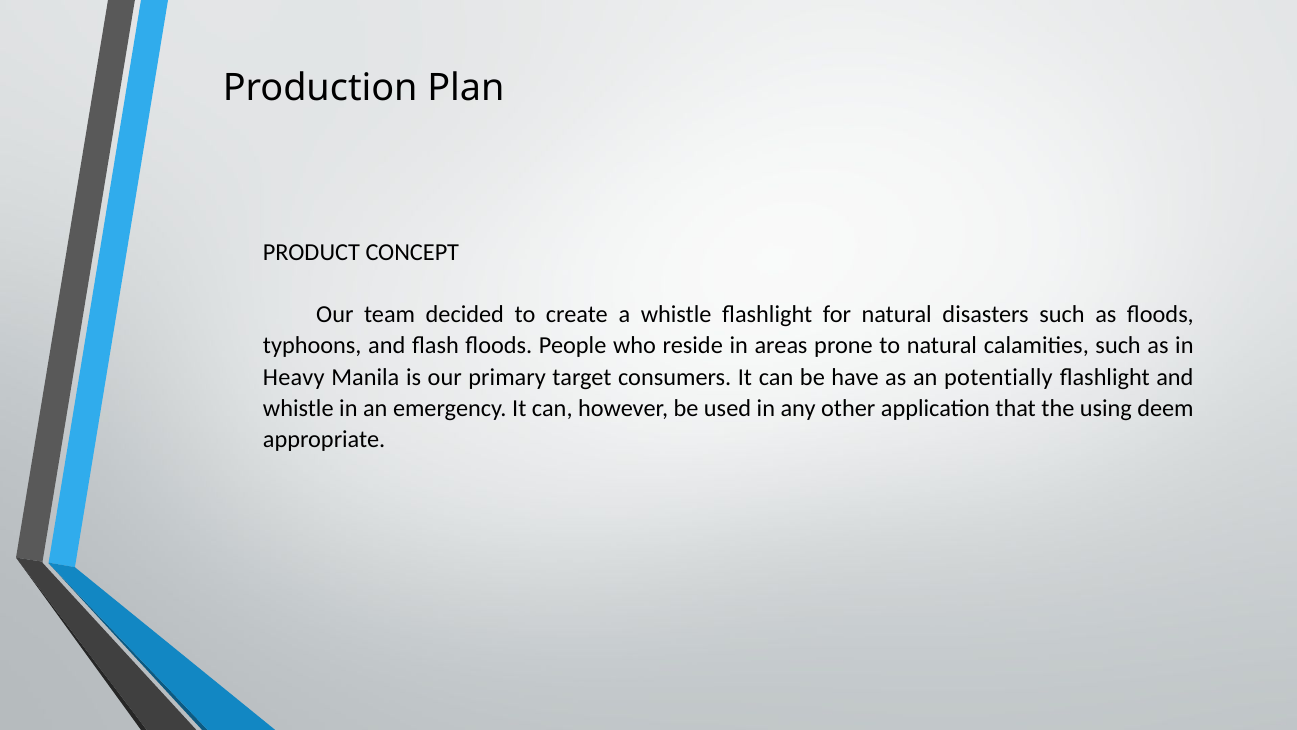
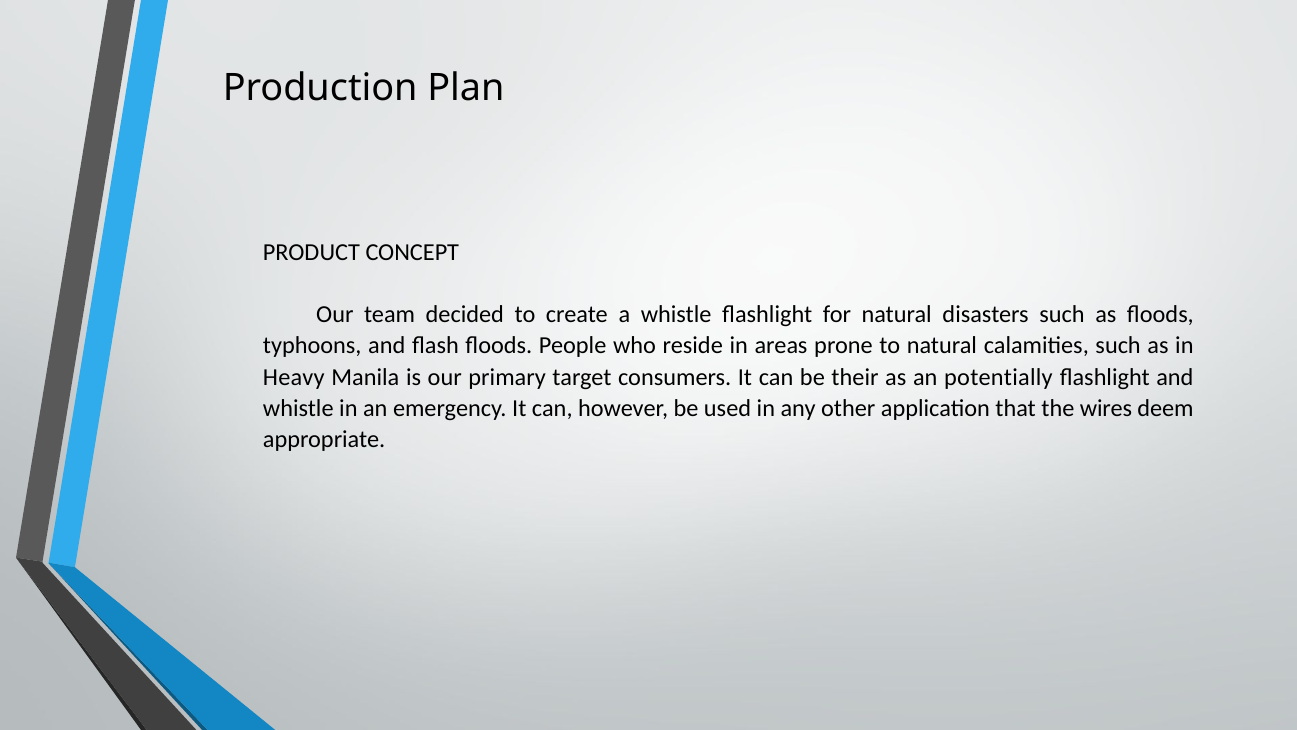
have: have -> their (855, 377)
using: using -> wires (1106, 408)
